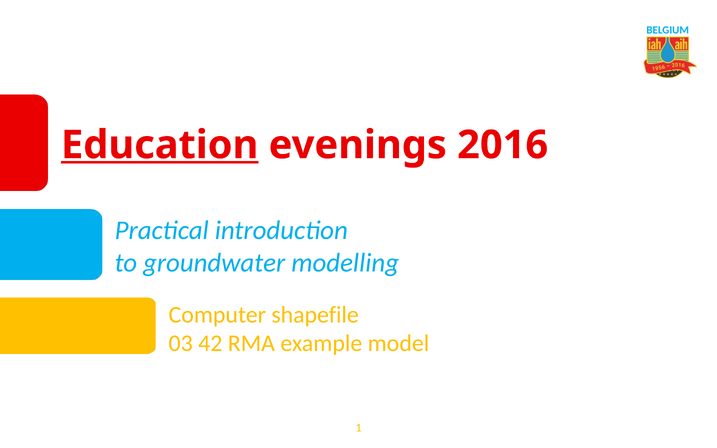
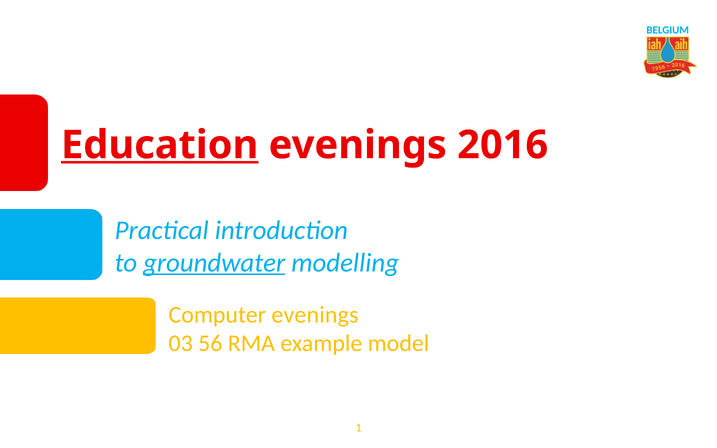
groundwater underline: none -> present (214, 263)
Computer shapefile: shapefile -> evenings (315, 315)
42: 42 -> 56 (210, 344)
